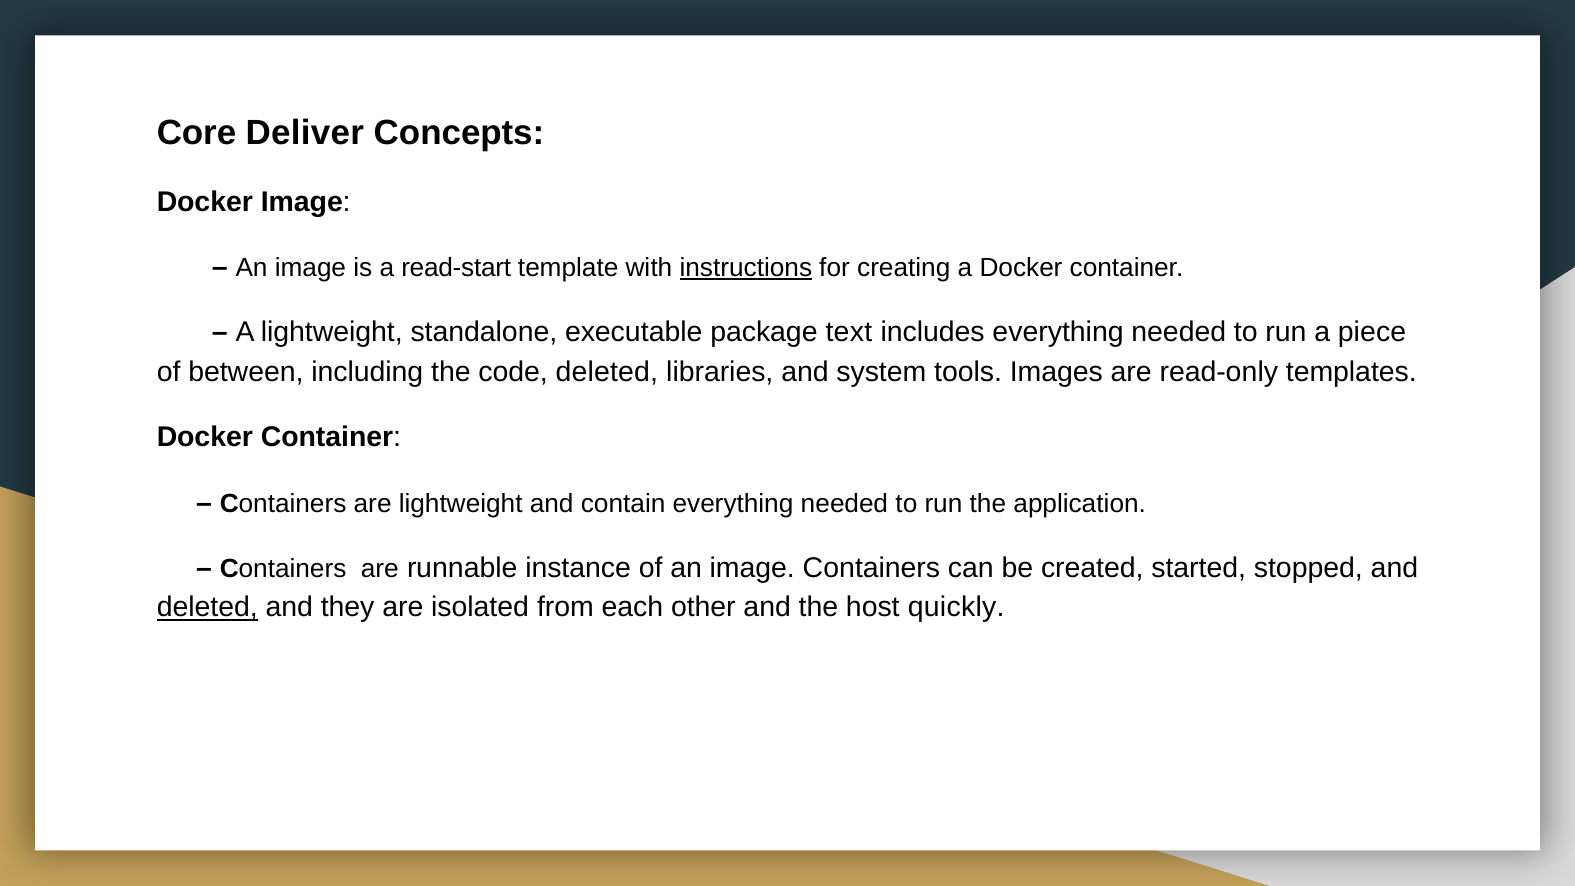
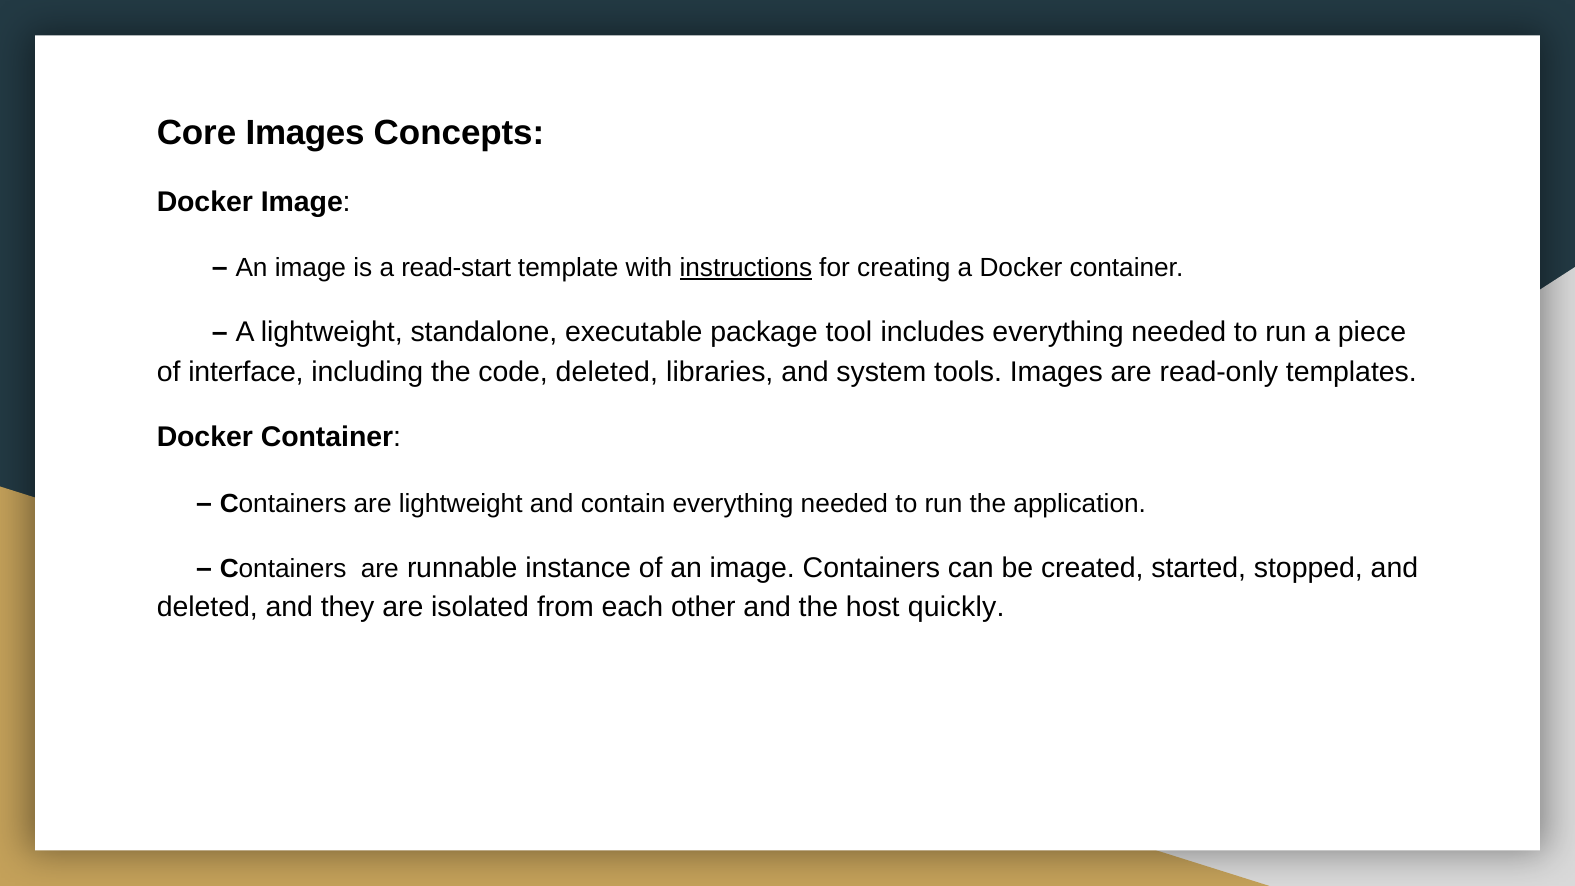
Core Deliver: Deliver -> Images (305, 133)
text: text -> tool (849, 333)
between: between -> interface (246, 372)
deleted underline: present -> none (207, 608)
